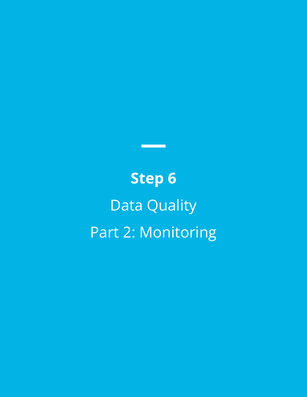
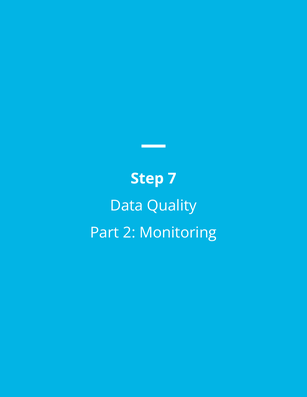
6: 6 -> 7 (172, 179)
